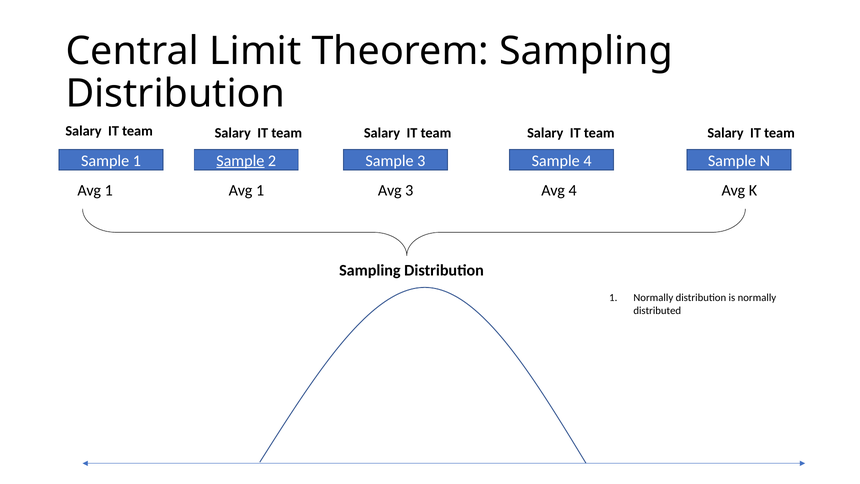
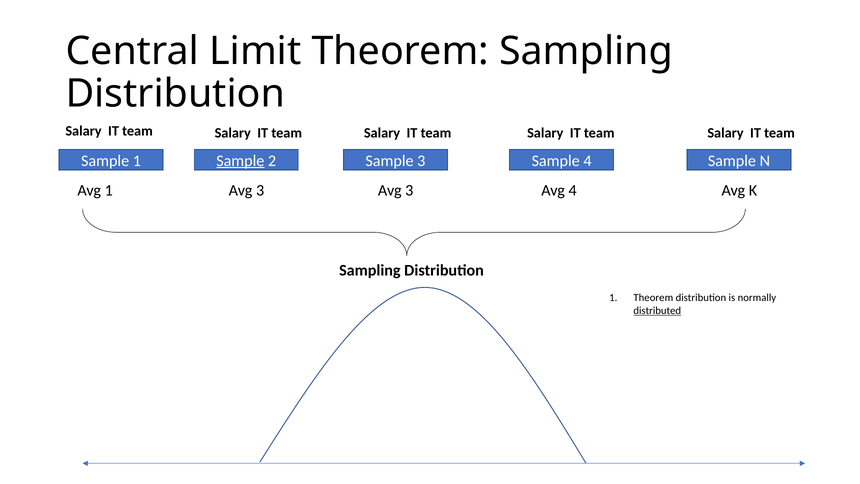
1 Avg 1: 1 -> 3 (260, 190)
1 Normally: Normally -> Theorem (653, 298)
distributed underline: none -> present (657, 311)
